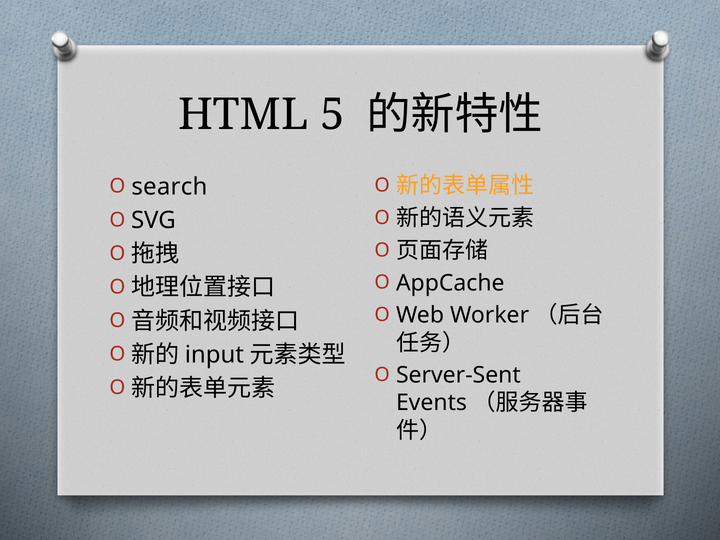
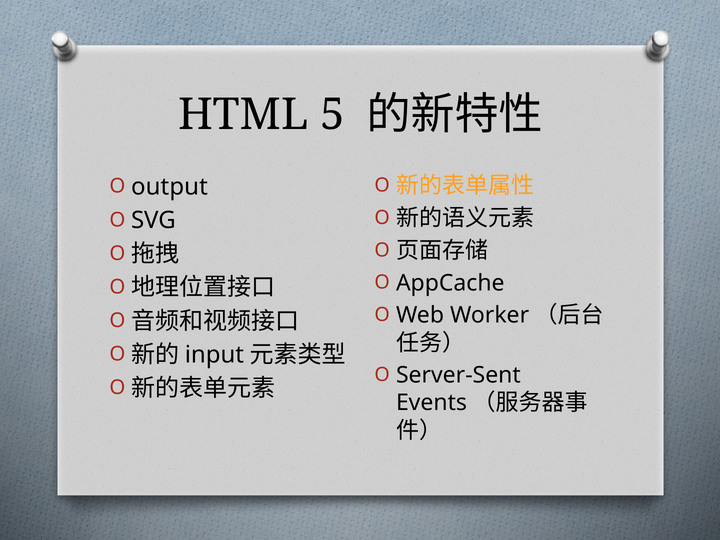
search: search -> output (169, 187)
